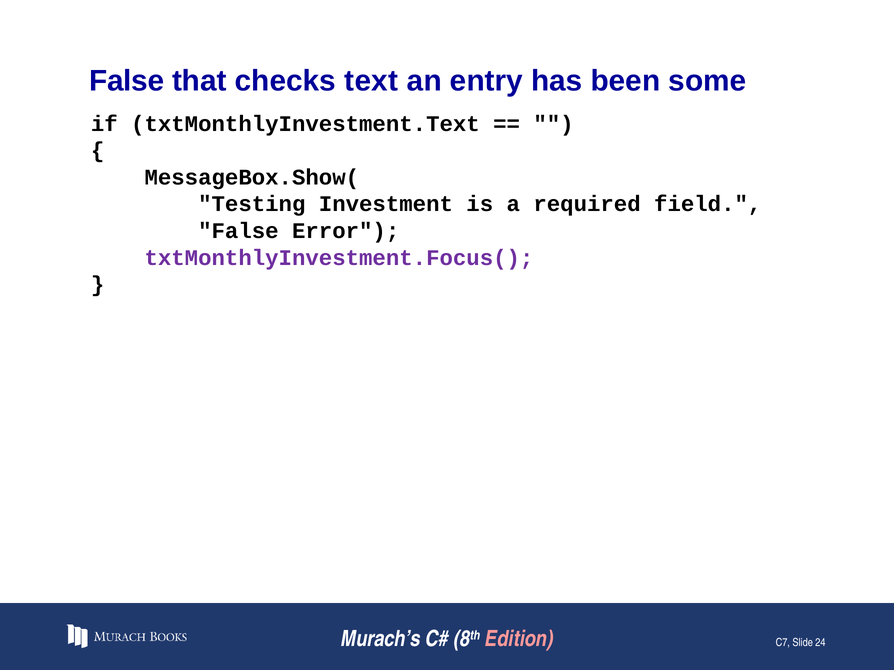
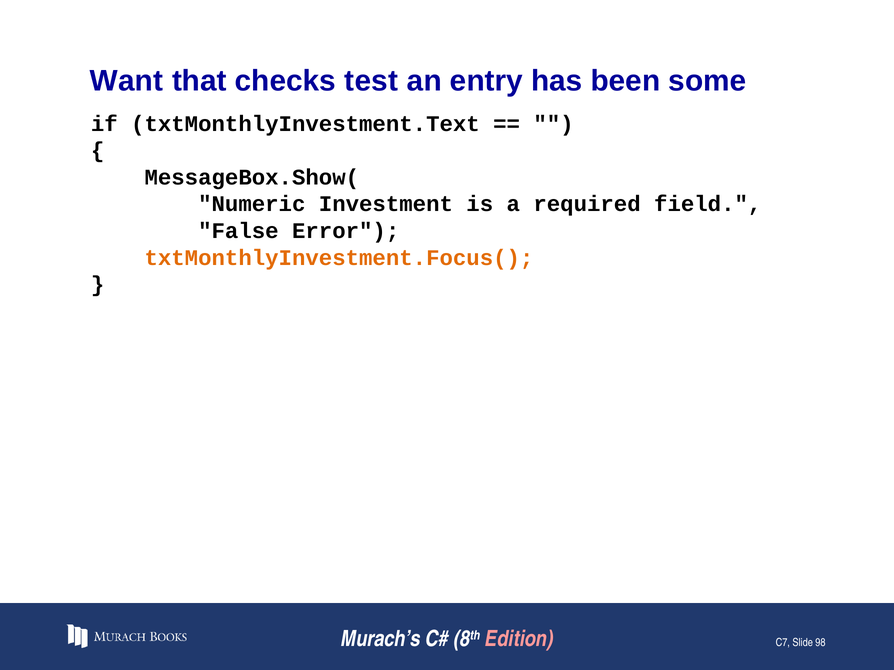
False: False -> Want (126, 81)
text: text -> test (371, 81)
Testing: Testing -> Numeric (252, 204)
txtMonthlyInvestment.Focus( colour: purple -> orange (339, 258)
24: 24 -> 98 (820, 643)
